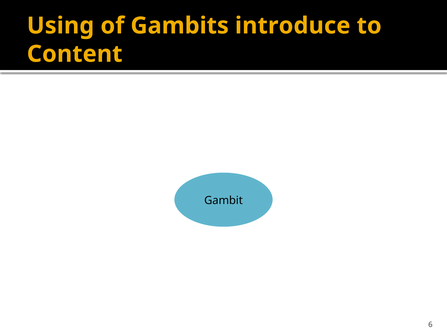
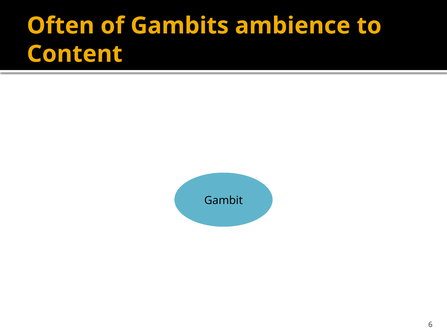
Using: Using -> Often (61, 26)
introduce: introduce -> ambience (293, 26)
